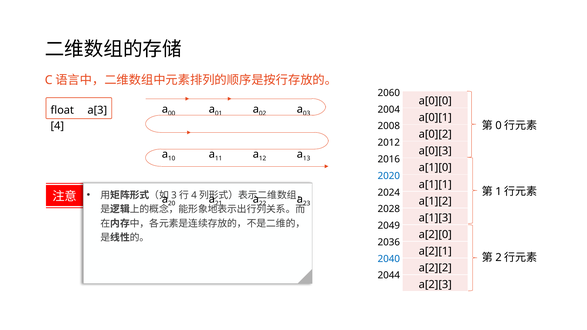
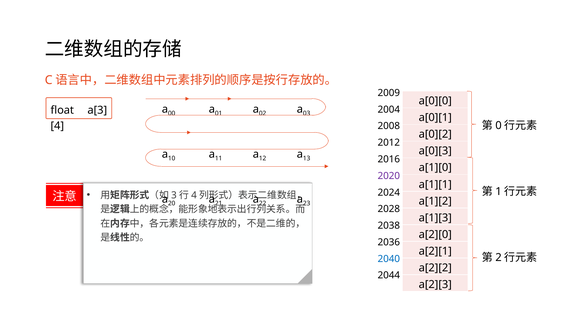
2060: 2060 -> 2009 (389, 93)
2020 colour: blue -> purple (389, 176)
2049: 2049 -> 2038 (389, 226)
